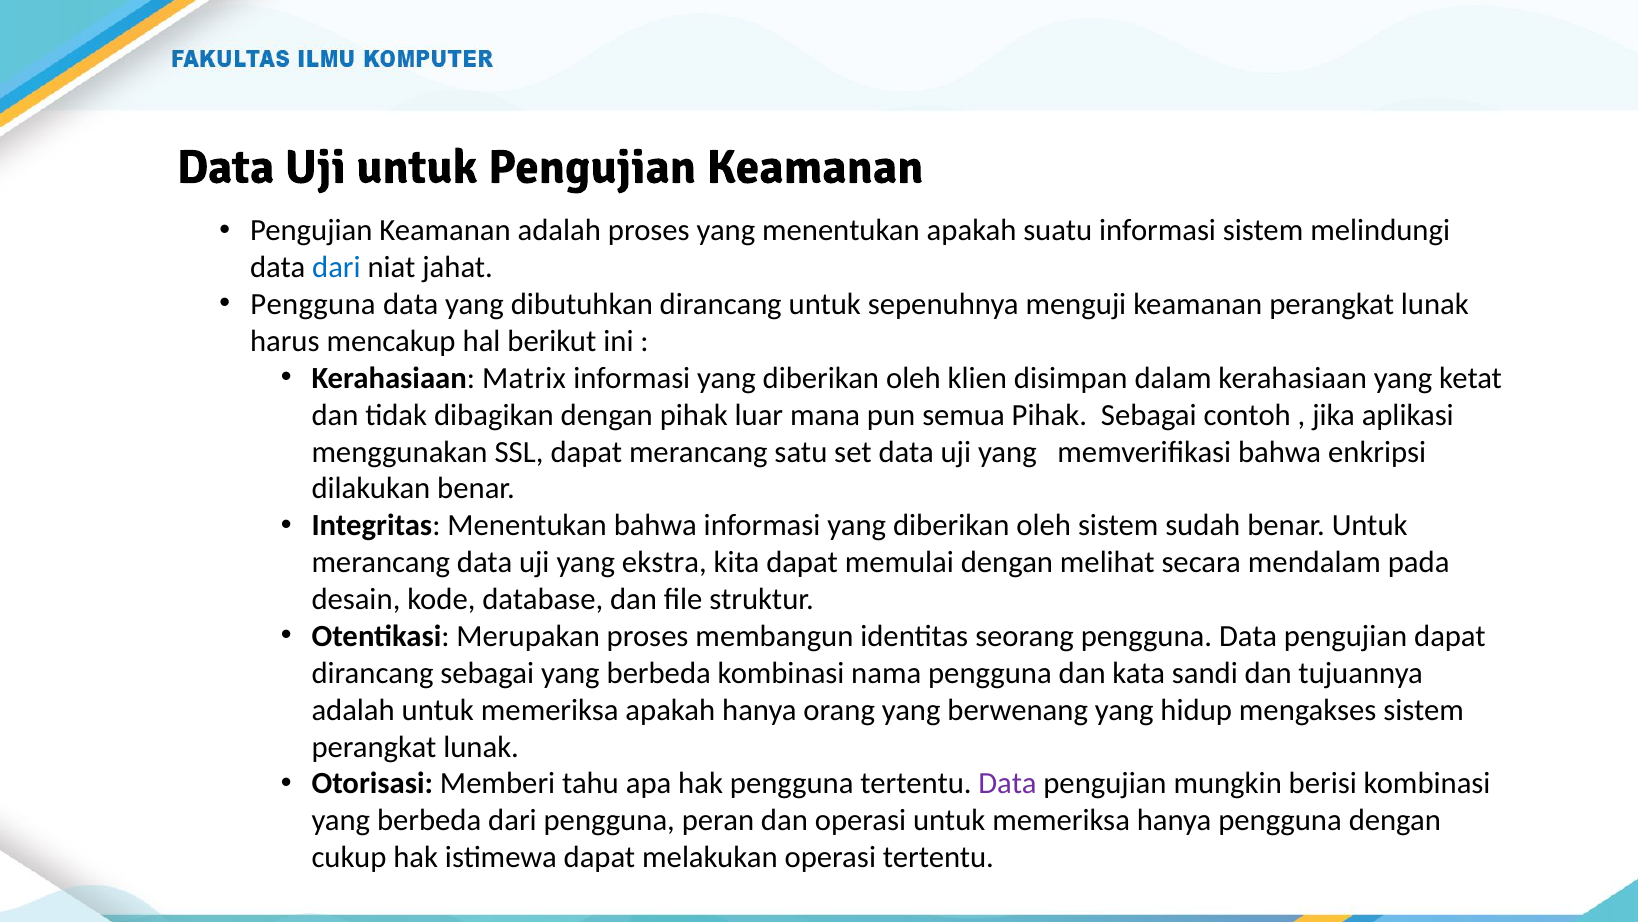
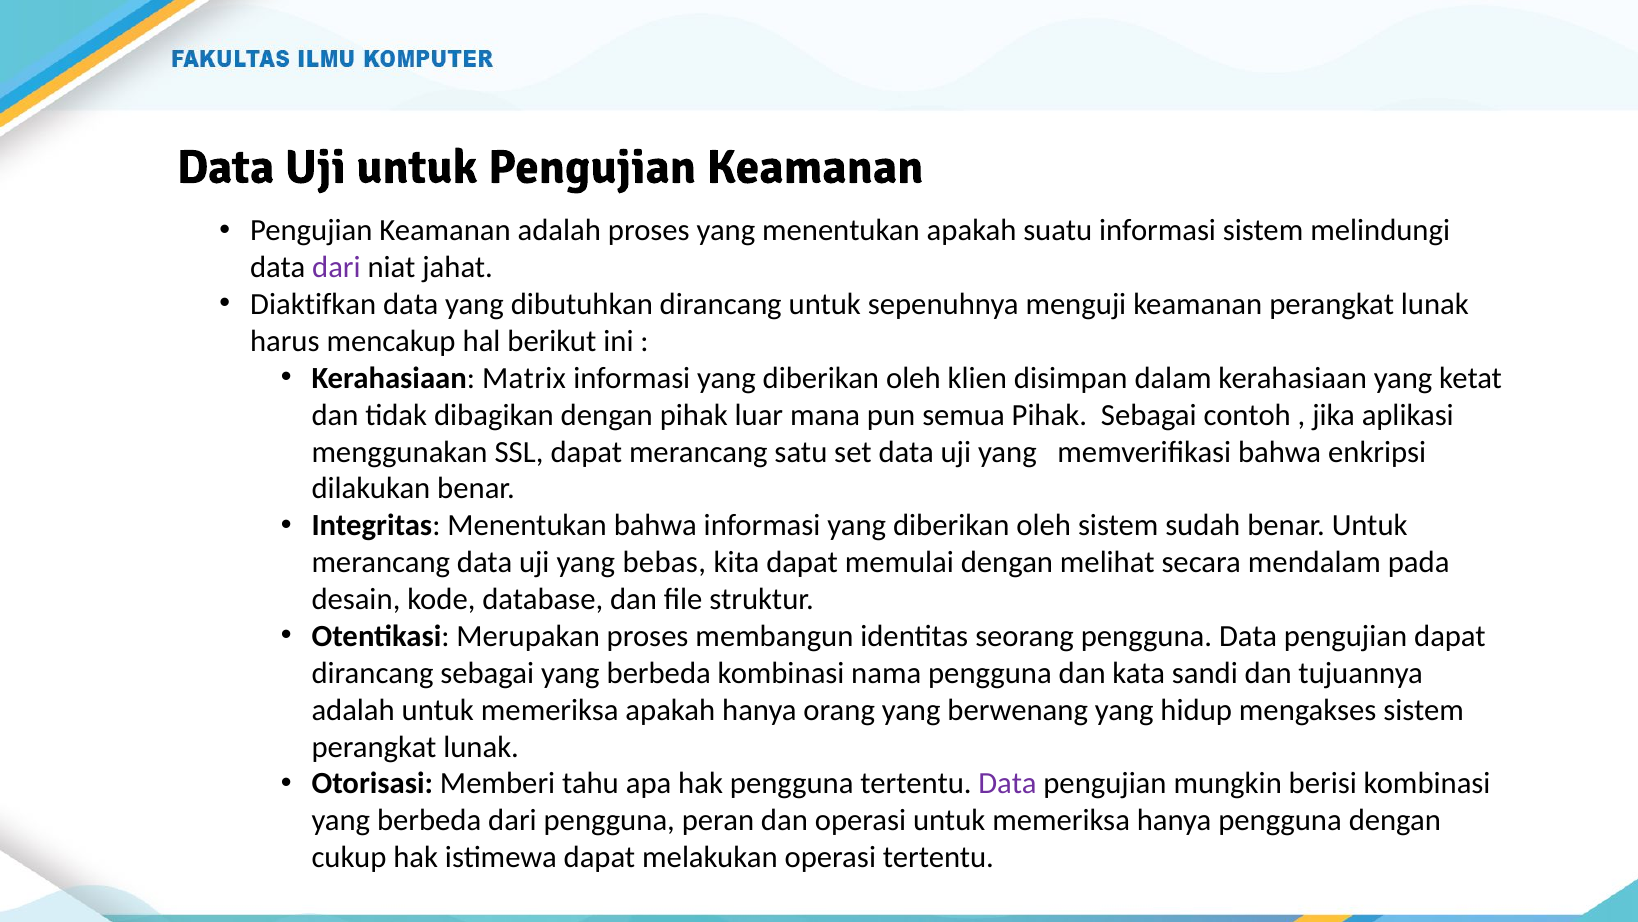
dari colour: blue -> purple (336, 267)
Pengguna: Pengguna -> Diaktifkan (313, 304)
ekstra: ekstra -> bebas (664, 562)
